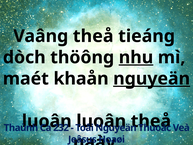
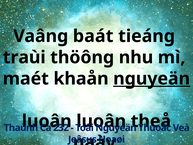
Vaâng theå: theå -> baát (93, 36)
dòch: dòch -> traùi (24, 57)
nhu underline: present -> none (136, 57)
